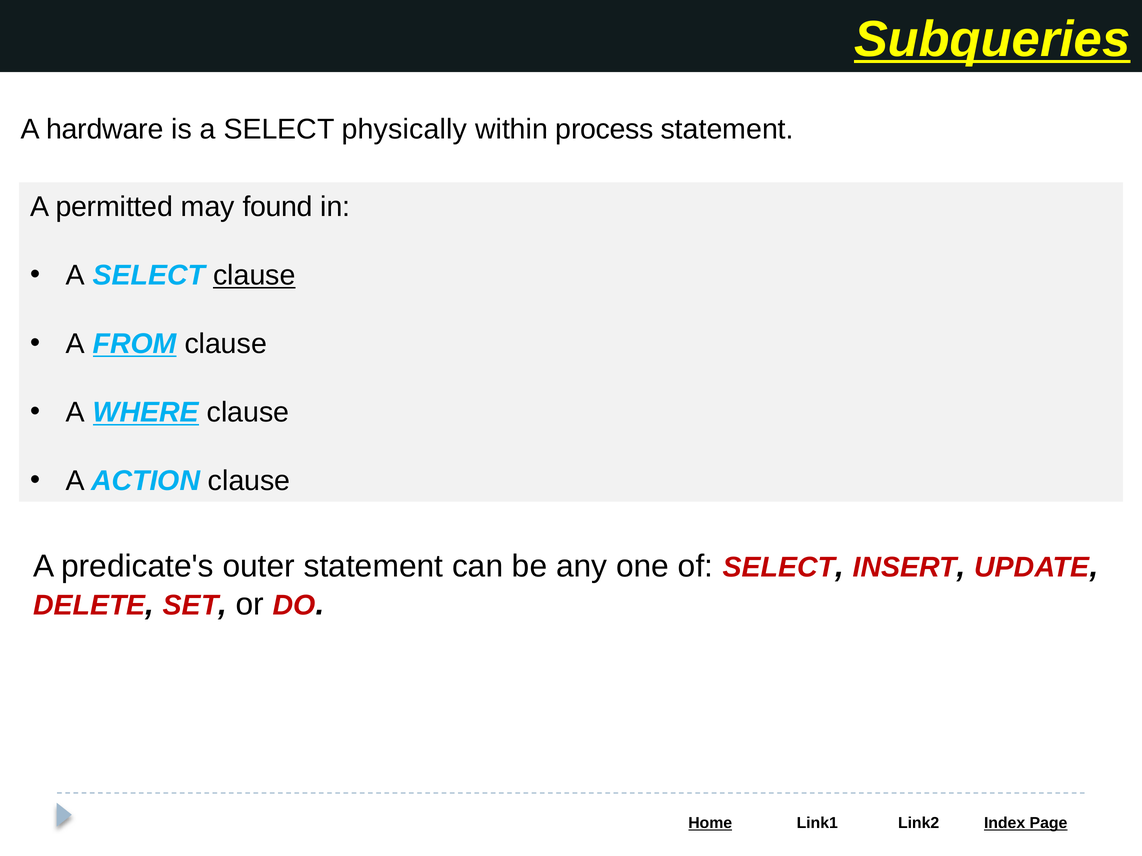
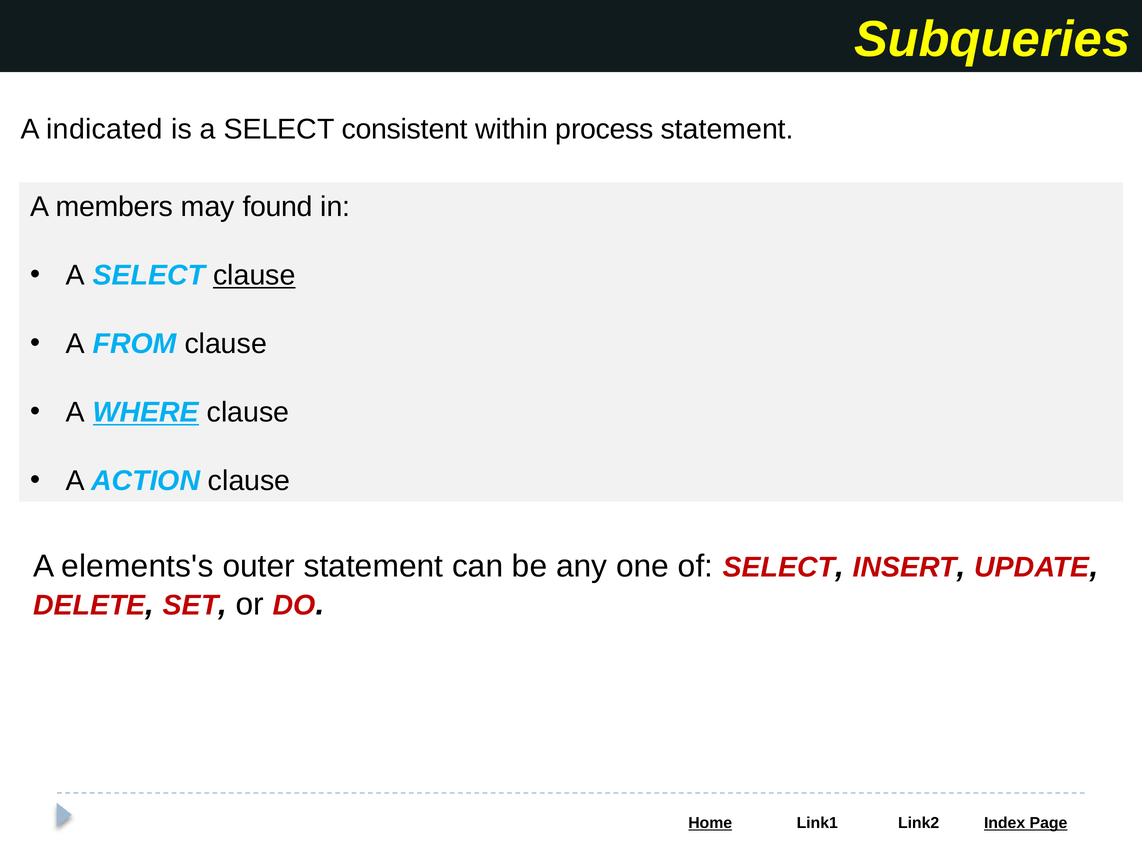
Subqueries underline: present -> none (992, 40)
hardware: hardware -> indicated (105, 129)
physically: physically -> consistent (405, 129)
permitted: permitted -> members (114, 207)
FROM underline: present -> none (135, 344)
predicate's: predicate's -> elements's (137, 567)
